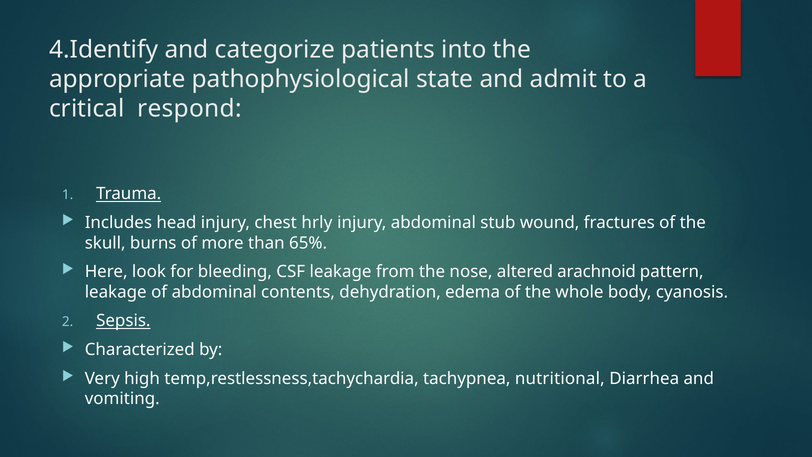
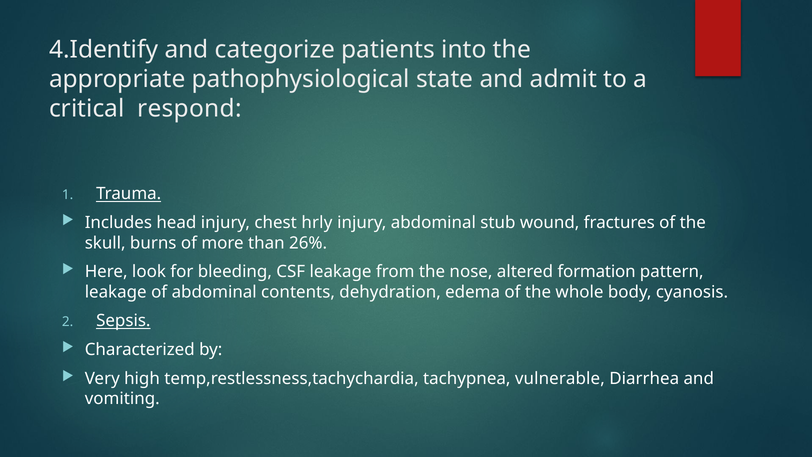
65%: 65% -> 26% (308, 243)
arachnoid: arachnoid -> formation (597, 272)
nutritional: nutritional -> vulnerable (560, 378)
